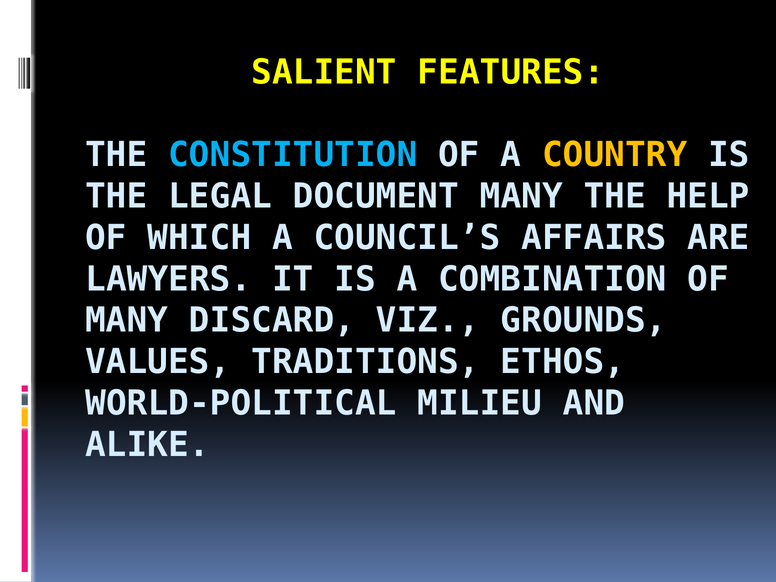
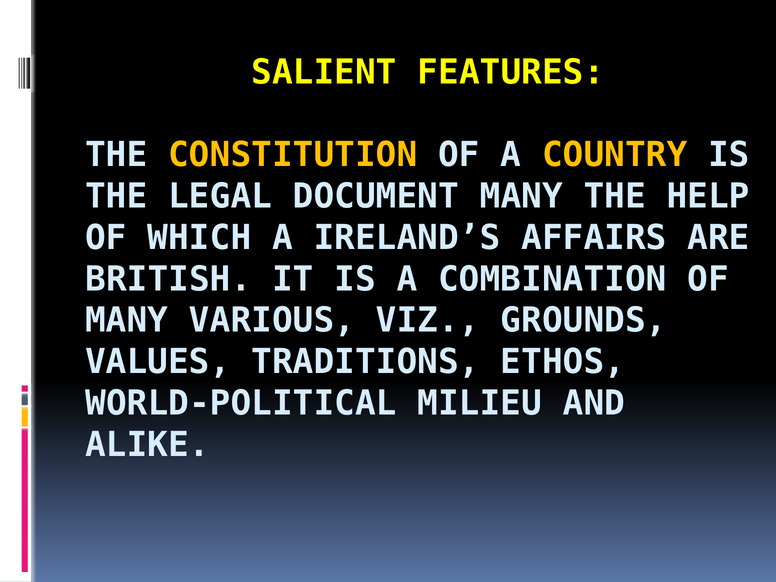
CONSTITUTION colour: light blue -> yellow (293, 155)
COUNCIL’S: COUNCIL’S -> IRELAND’S (407, 238)
LAWYERS: LAWYERS -> BRITISH (168, 279)
DISCARD: DISCARD -> VARIOUS (272, 321)
